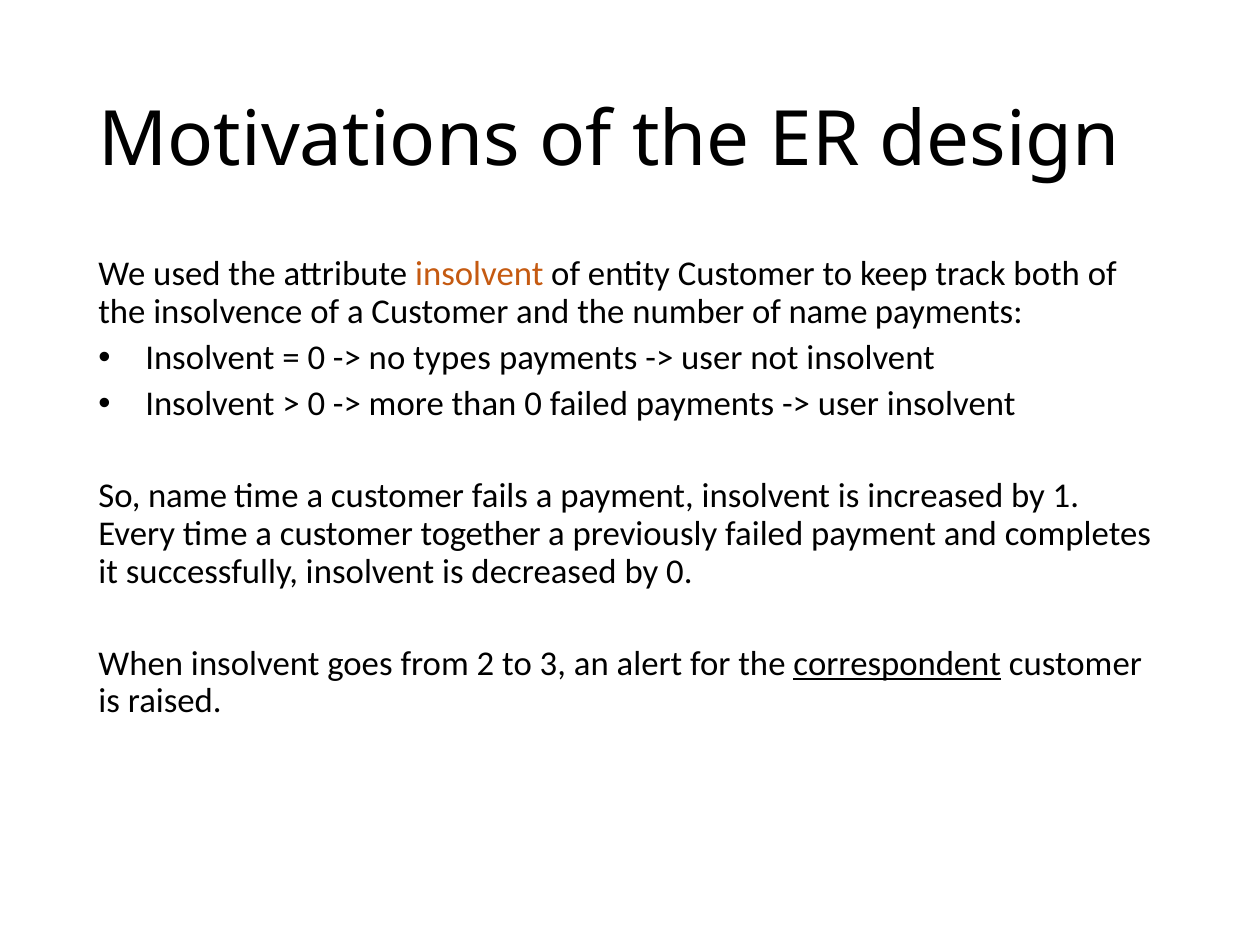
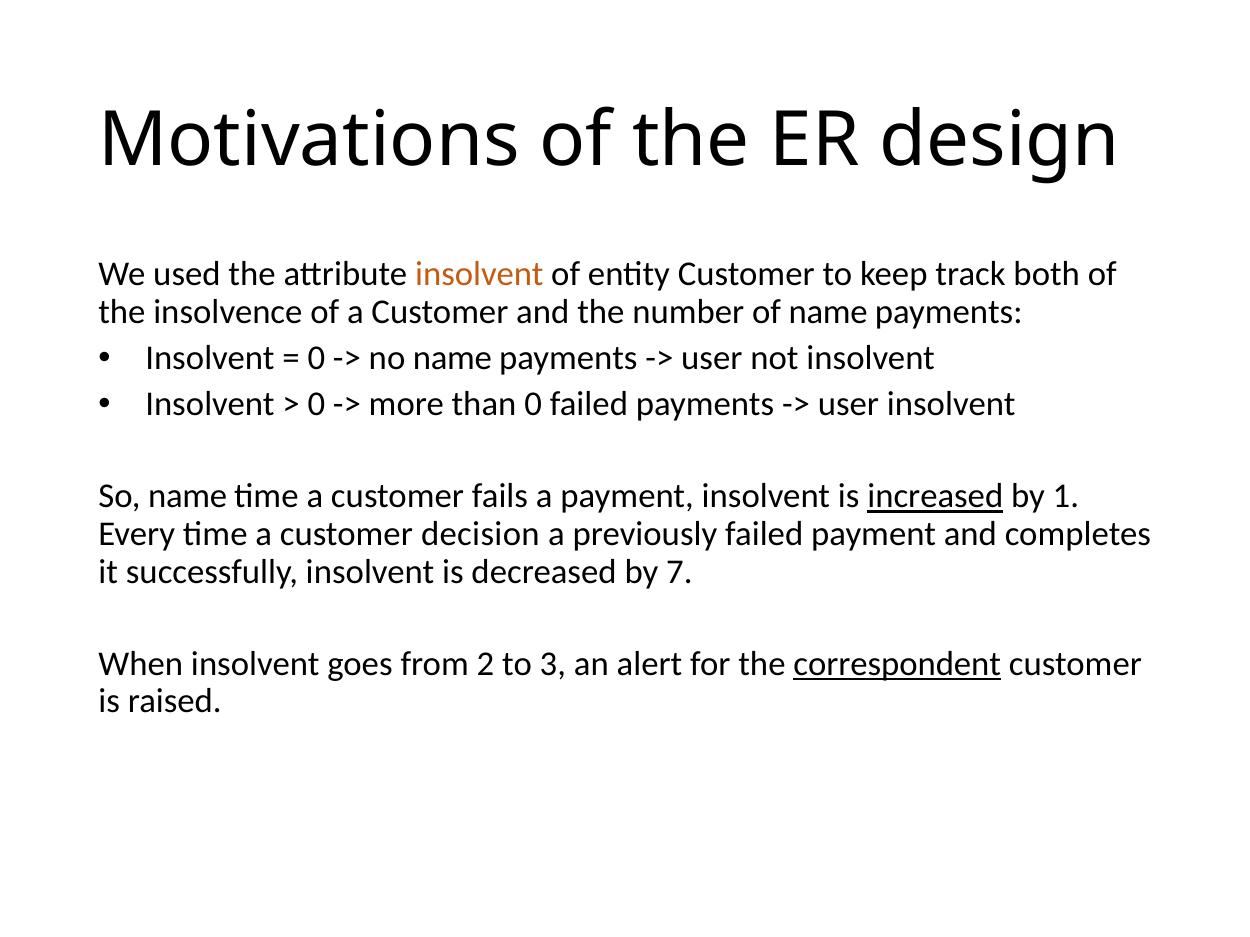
no types: types -> name (452, 358)
increased underline: none -> present (935, 497)
together: together -> decision (480, 534)
by 0: 0 -> 7 (679, 572)
